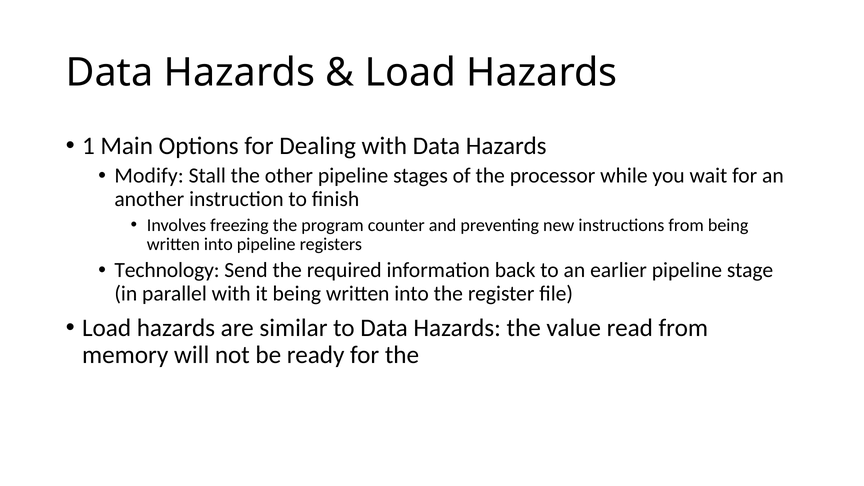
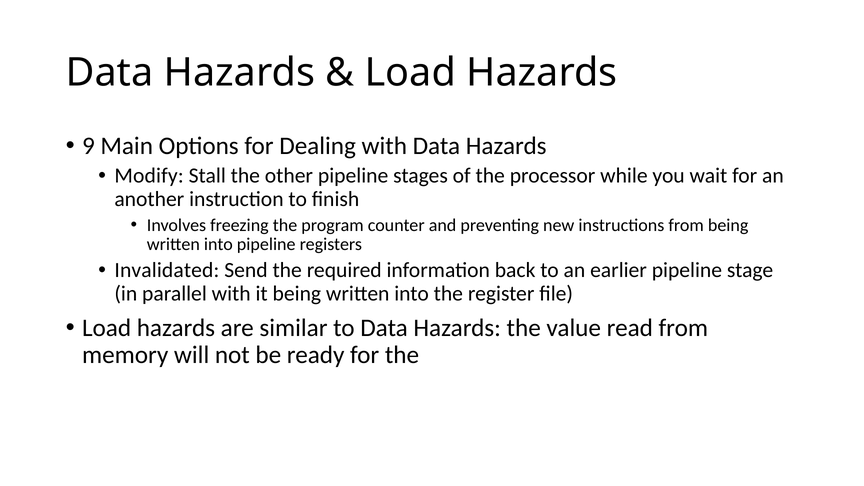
1: 1 -> 9 (88, 146)
Technology: Technology -> Invalidated (167, 270)
